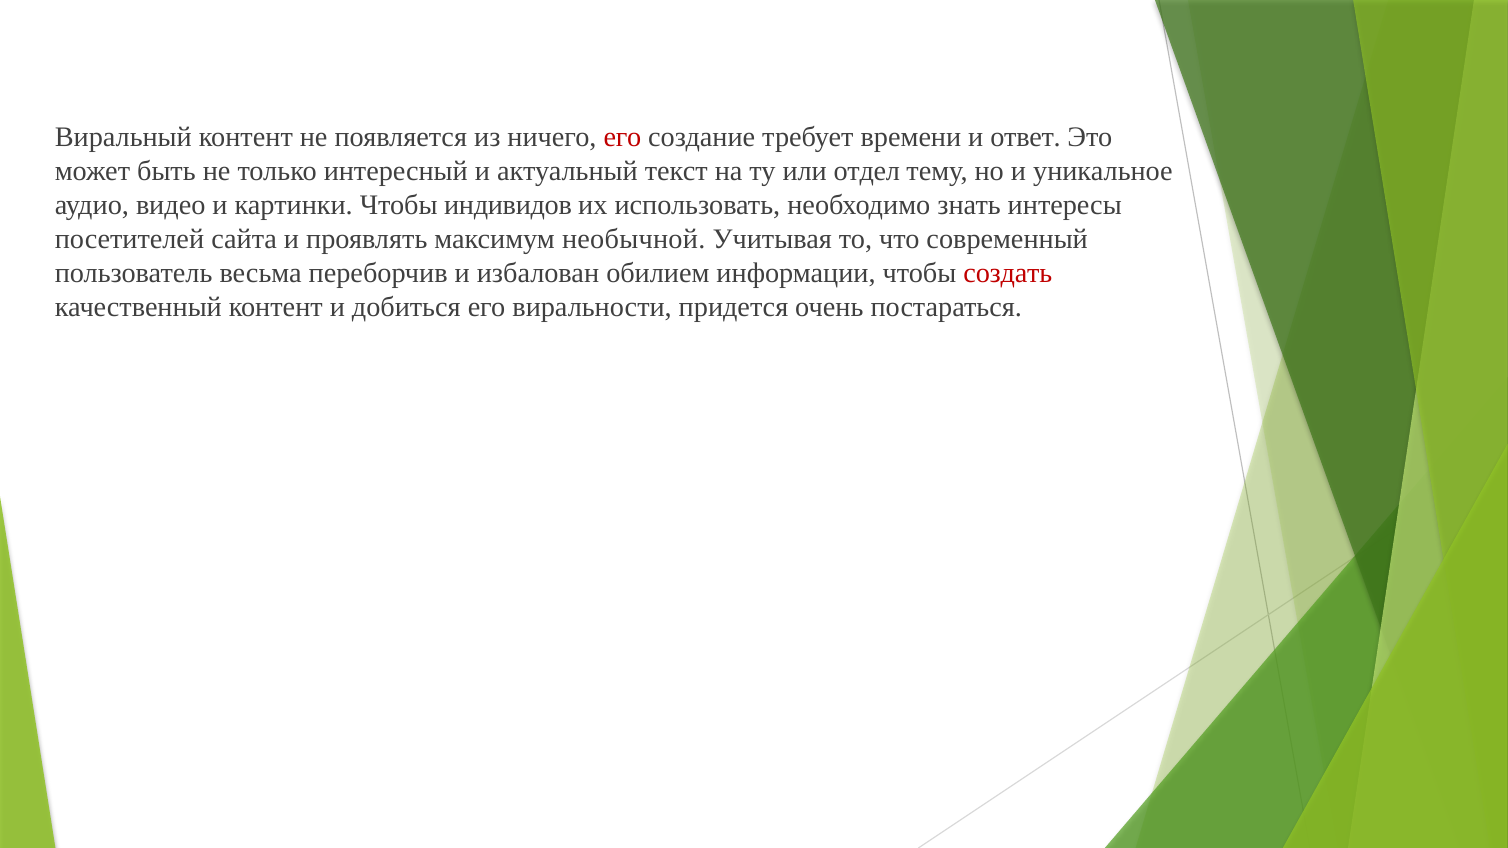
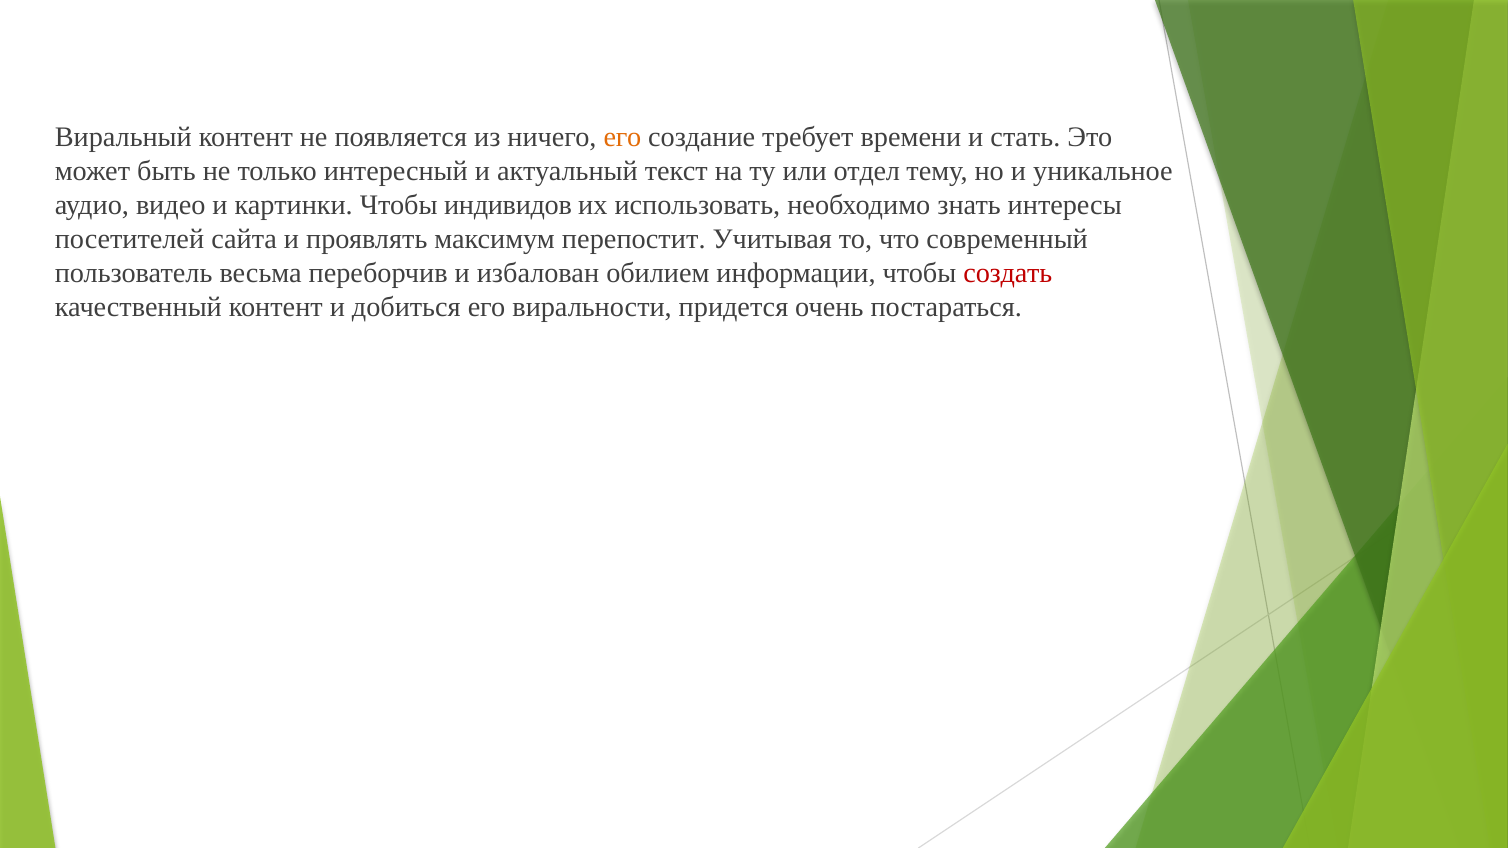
его colour: red -> orange (622, 137)
ответ: ответ -> стать (1025, 137)
необычной: необычной -> перепостит (634, 239)
